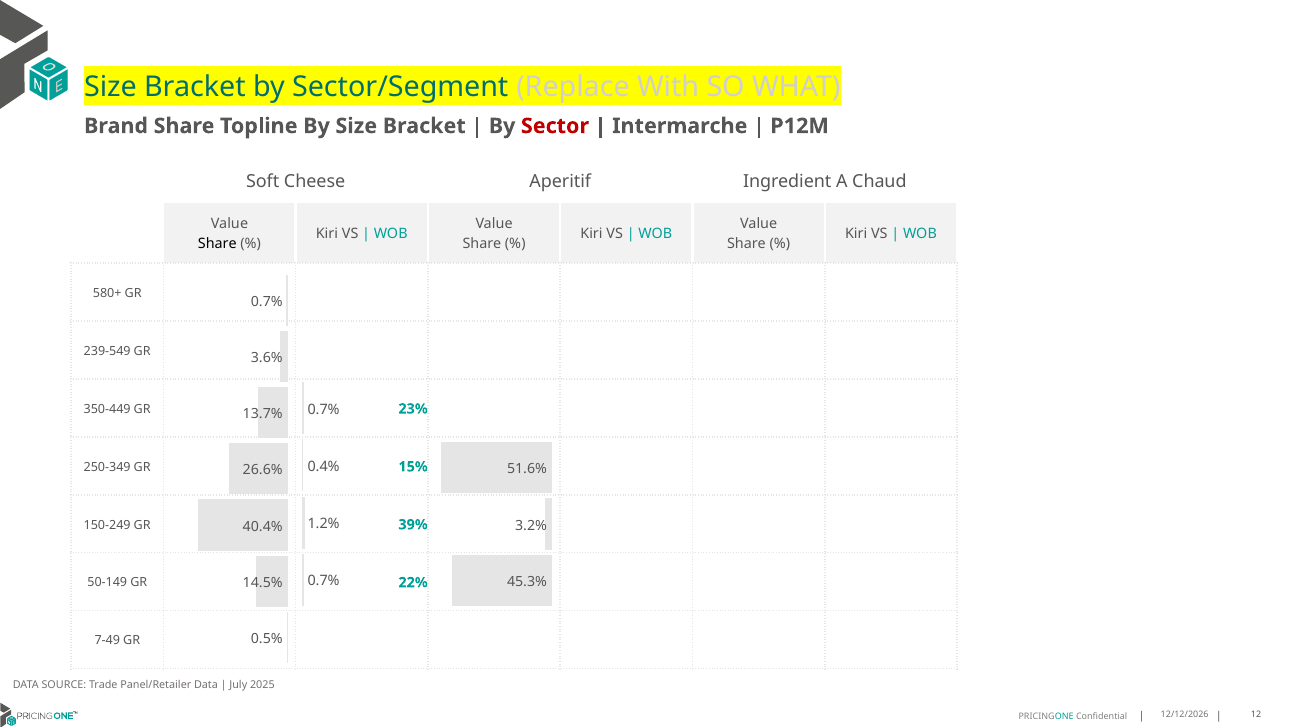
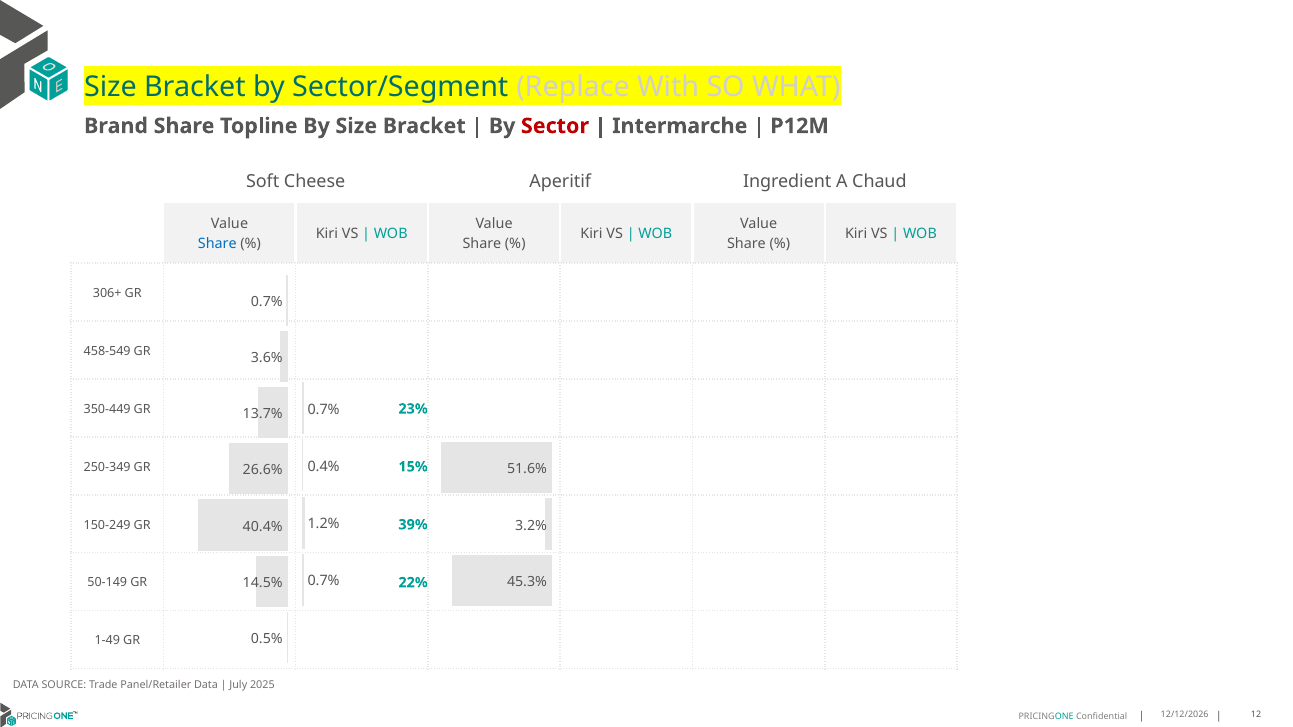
Share colour: black -> blue (217, 244)
580+: 580+ -> 306+ (107, 293)
239-549: 239-549 -> 458-549 (107, 351)
7-49: 7-49 -> 1-49 (107, 641)
